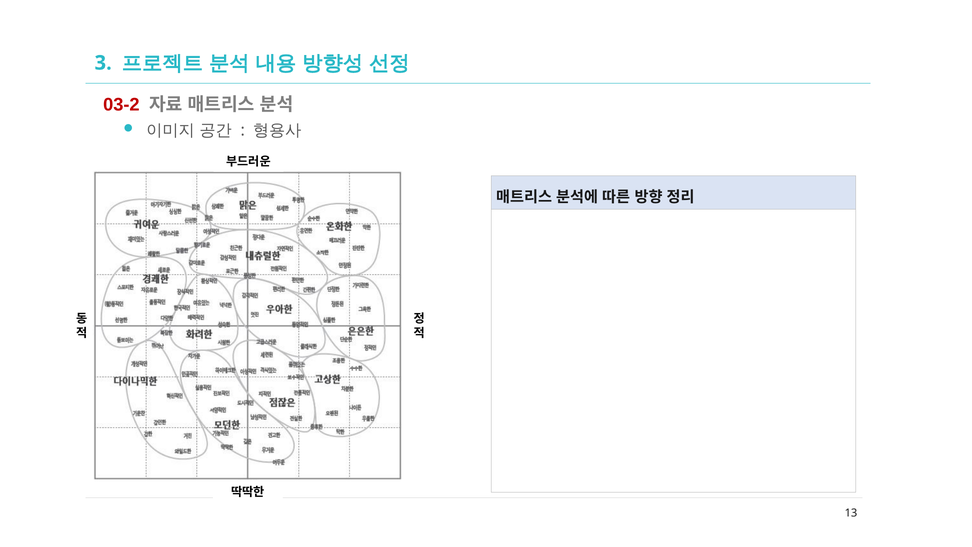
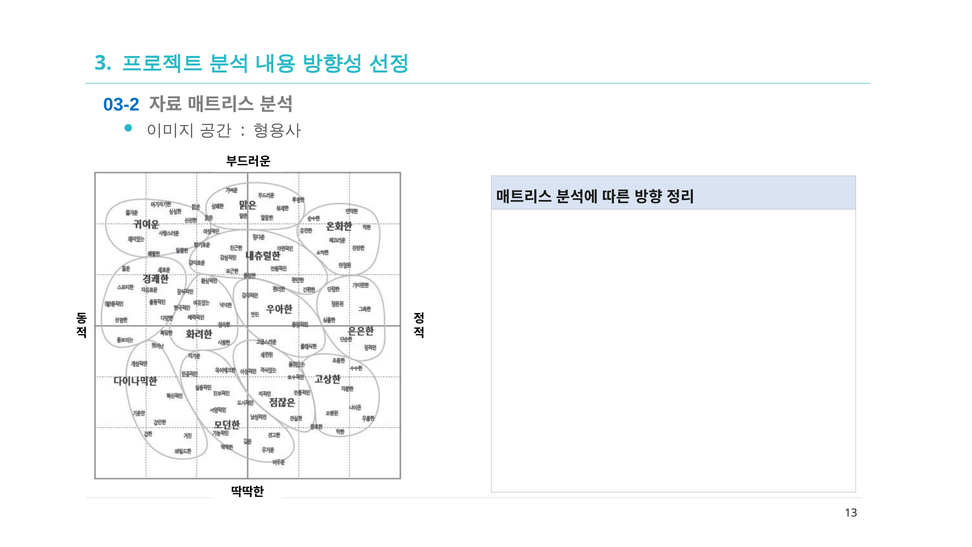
03-2 colour: red -> blue (121, 105)
